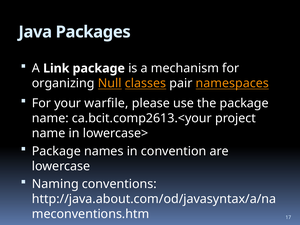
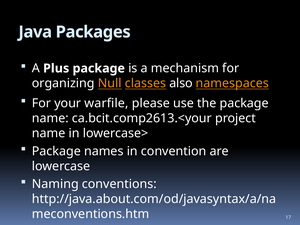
Link: Link -> Plus (56, 68)
pair: pair -> also (181, 83)
